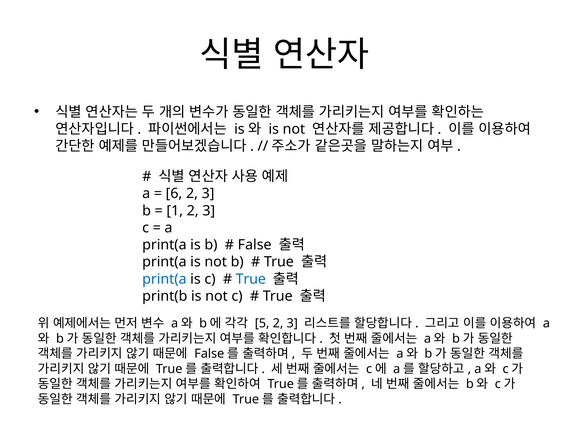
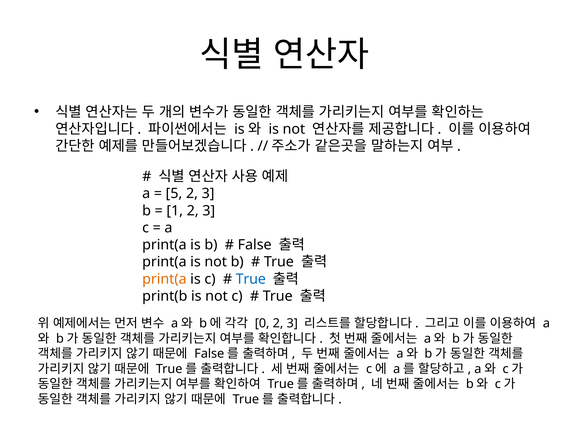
6: 6 -> 5 (174, 193)
print(a colour: blue -> orange (164, 279)
5: 5 -> 0 (262, 323)
